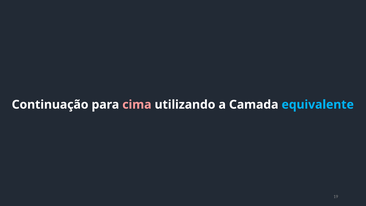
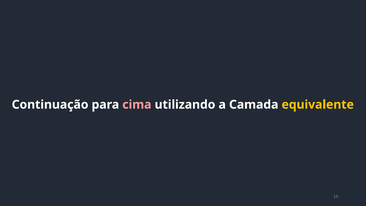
equivalente colour: light blue -> yellow (318, 105)
